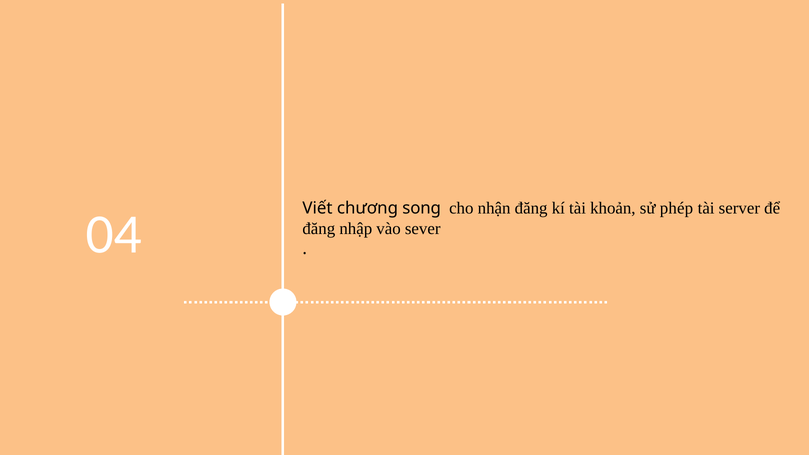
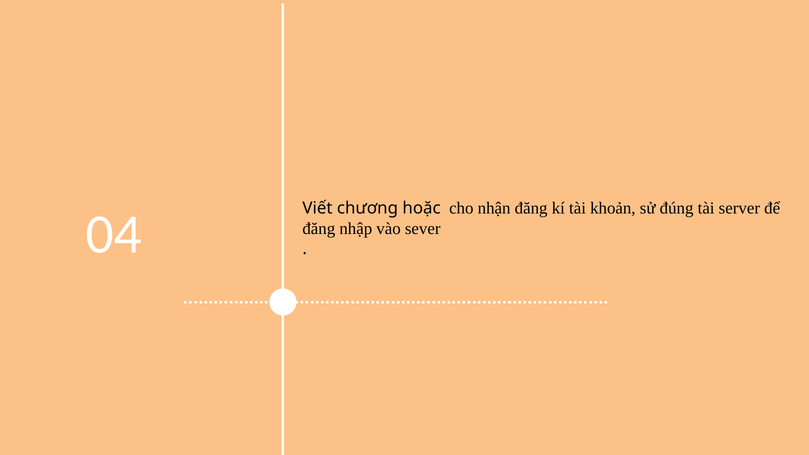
song: song -> hoặc (422, 208)
phép: phép -> đúng (677, 208)
